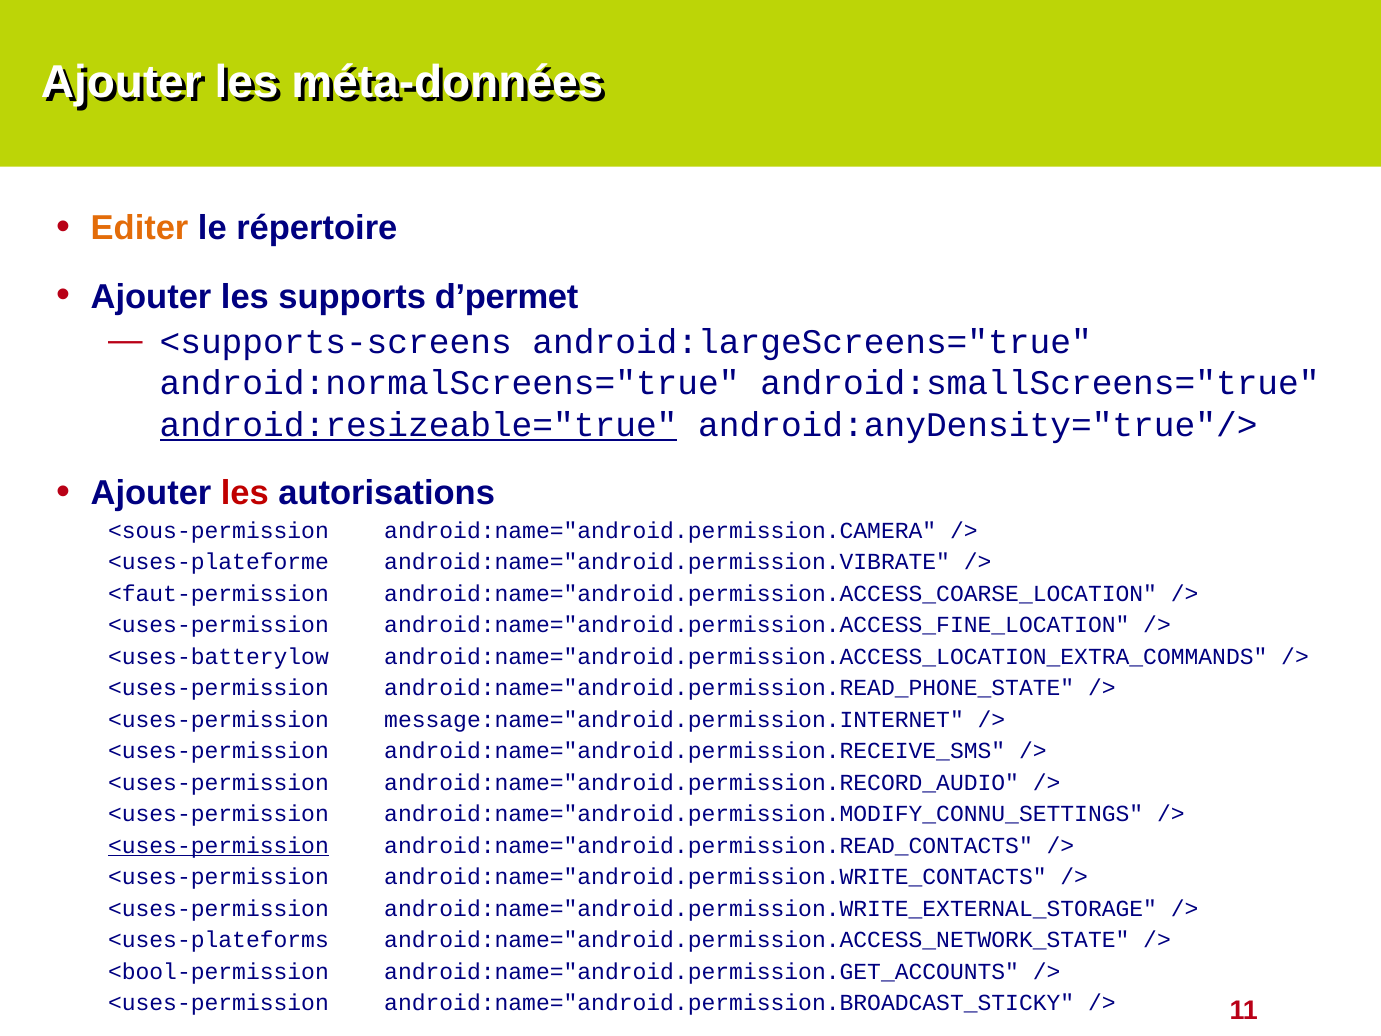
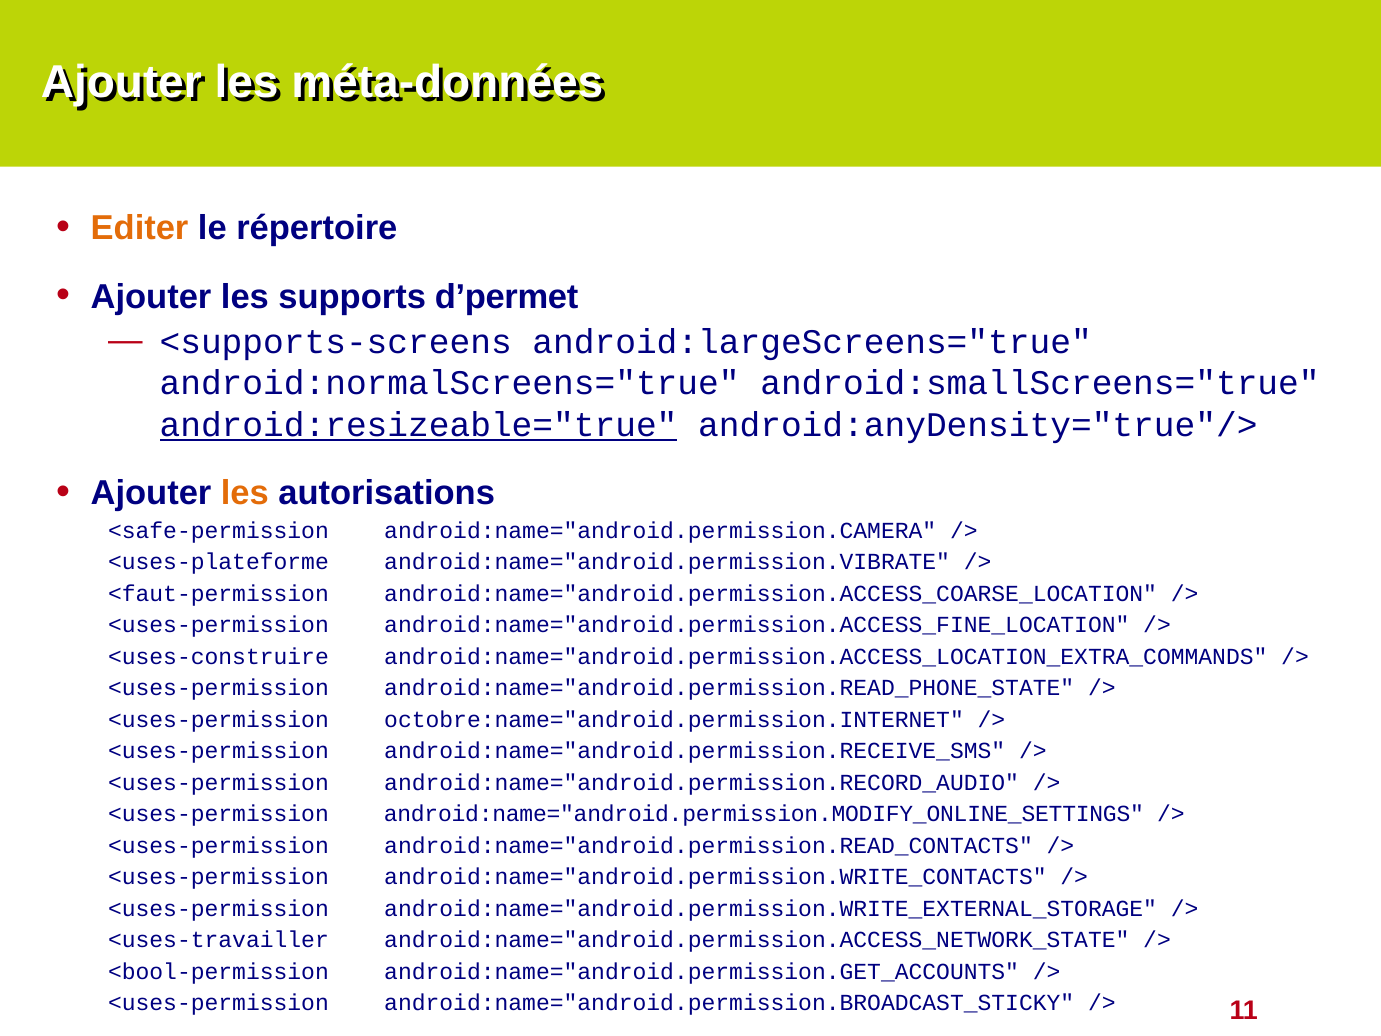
les colour: red -> orange (245, 493)
<sous-permission: <sous-permission -> <safe-permission (218, 531)
<uses-batterylow: <uses-batterylow -> <uses-construire (218, 657)
message:name="android.permission.INTERNET: message:name="android.permission.INTERNET -> octobre:name="android.permission.INTERNET (674, 720)
android:name="android.permission.MODIFY_CONNU_SETTINGS: android:name="android.permission.MODIFY_CONNU_SETTINGS -> android:name="android.permission.MODIFY_ONLINE_SETTINGS (764, 814)
<uses-permission underline: present -> none (218, 845)
<uses-plateforms: <uses-plateforms -> <uses-travailler (218, 940)
